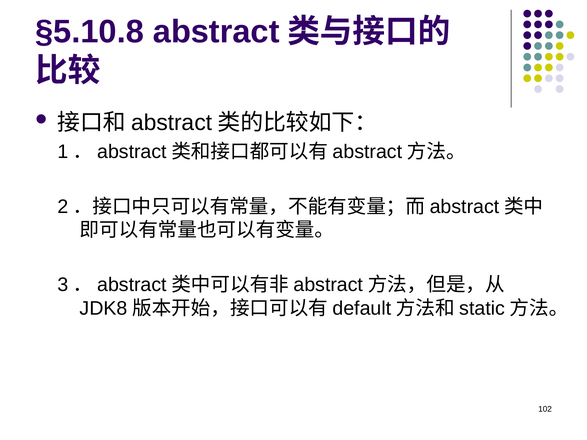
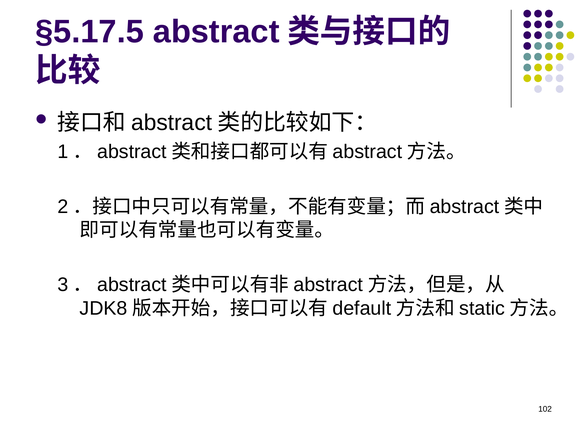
§5.10.8: §5.10.8 -> §5.17.5 (90, 32)
